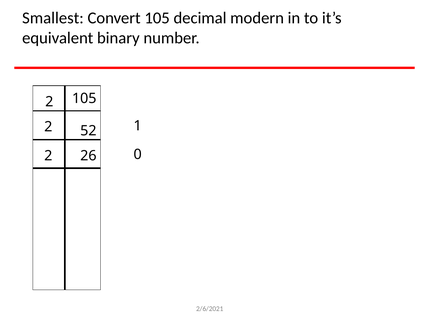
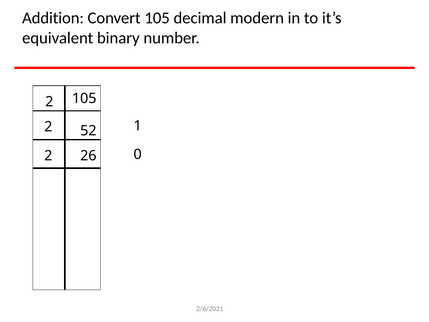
Smallest: Smallest -> Addition (53, 18)
